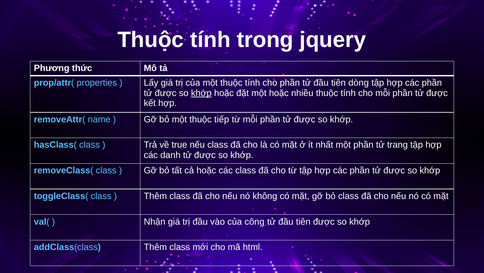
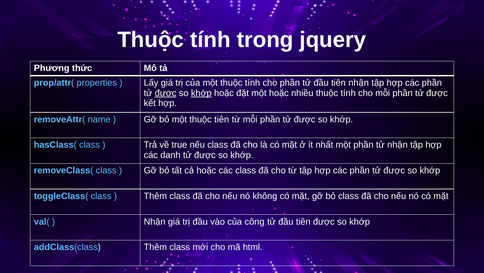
tiên dòng: dòng -> nhận (359, 83)
được underline: none -> present (166, 93)
thuộc tiếp: tiếp -> tiên (222, 119)
tử trang: trang -> nhận (397, 145)
